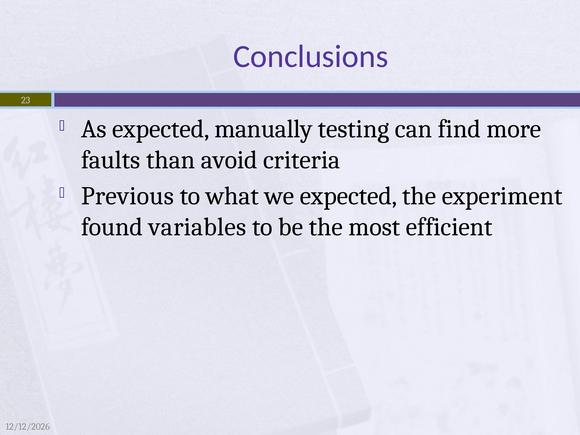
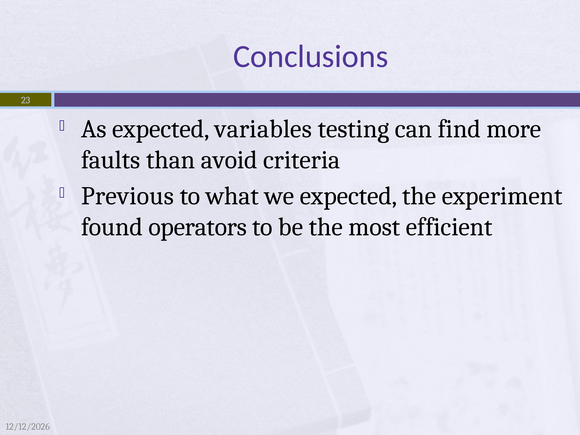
manually: manually -> variables (263, 129)
variables: variables -> operators (198, 227)
